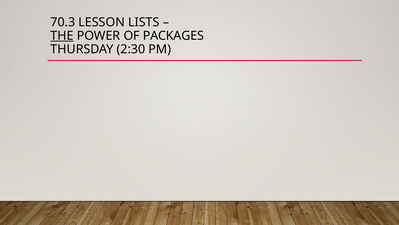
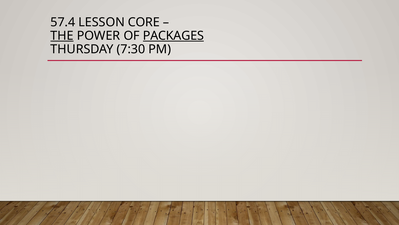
70.3: 70.3 -> 57.4 (63, 22)
LISTS: LISTS -> CORE (144, 22)
PACKAGES underline: none -> present (173, 36)
2:30: 2:30 -> 7:30 (131, 49)
